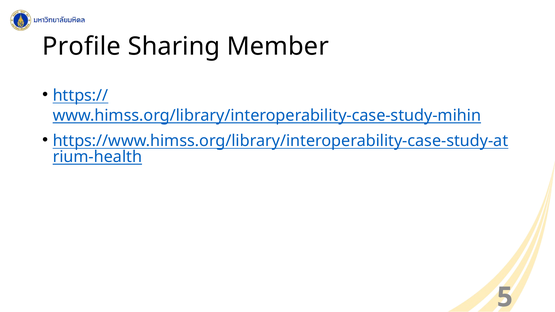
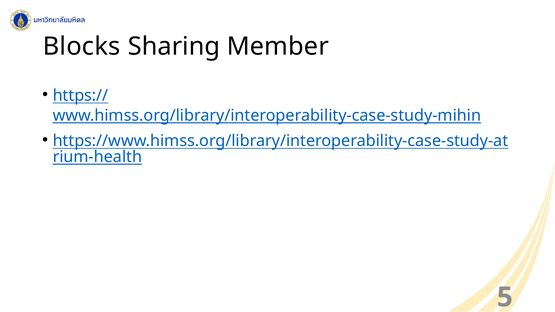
Profile: Profile -> Blocks (82, 47)
